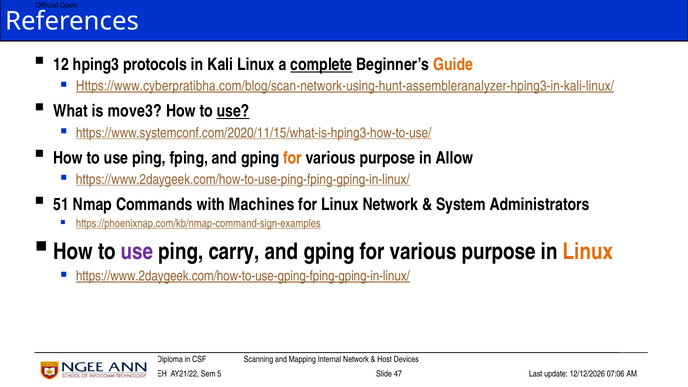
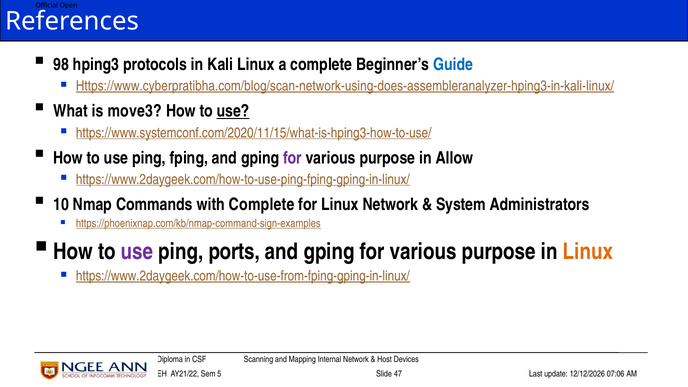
12: 12 -> 98 (61, 65)
complete underline: present -> none (321, 65)
Guide colour: orange -> blue (453, 65)
Https://www.cyberpratibha.com/blog/scan-network-using-hunt-assembleranalyzer-hping3-in-kali-linux/: Https://www.cyberpratibha.com/blog/scan-network-using-hunt-assembleranalyzer-hping3-in-kali-linux/ -> Https://www.cyberpratibha.com/blog/scan-network-using-does-assembleranalyzer-hping3-in-kali-linux/ (345, 86)
for colour: orange -> purple (293, 158)
51: 51 -> 10 (61, 204)
with Machines: Machines -> Complete (262, 204)
carry: carry -> ports (234, 252)
https://www.2daygeek.com/how-to-use-gping-fping-gping-in-linux/: https://www.2daygeek.com/how-to-use-gping-fping-gping-in-linux/ -> https://www.2daygeek.com/how-to-use-from-fping-gping-in-linux/ (243, 276)
